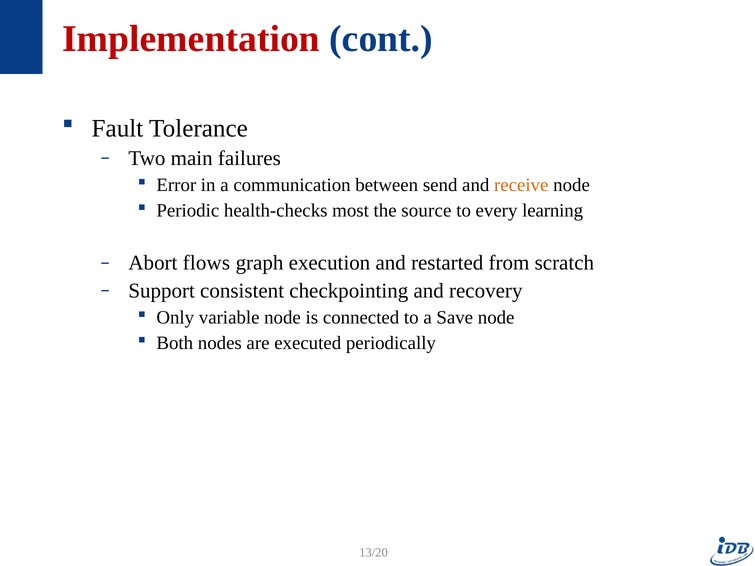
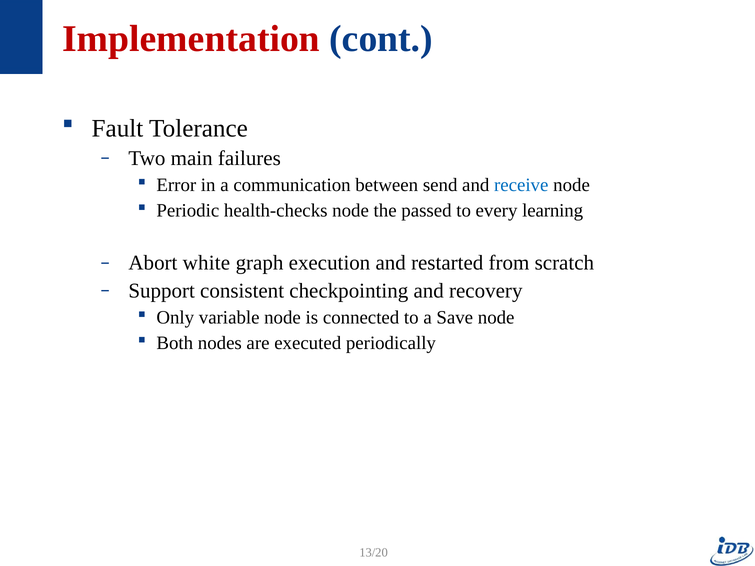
receive colour: orange -> blue (521, 185)
health-checks most: most -> node (351, 211)
source: source -> passed (426, 211)
flows: flows -> white (206, 263)
